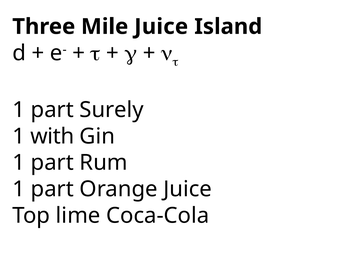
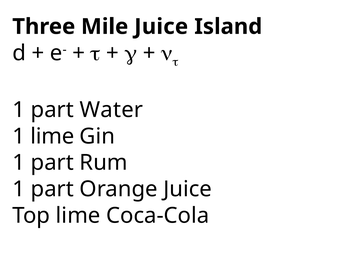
Surely: Surely -> Water (111, 110)
1 with: with -> lime (52, 136)
